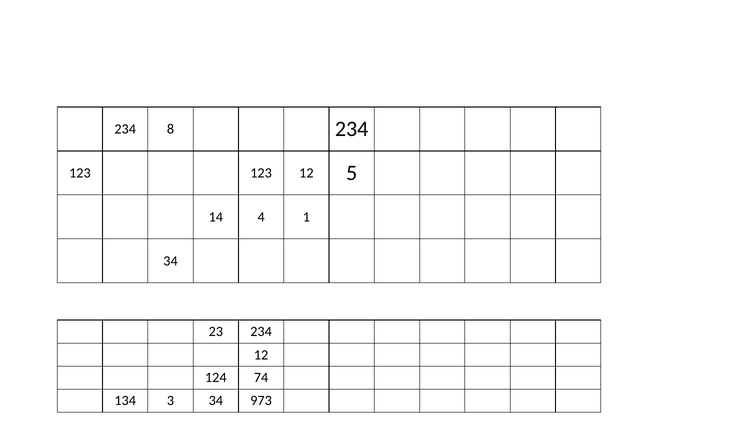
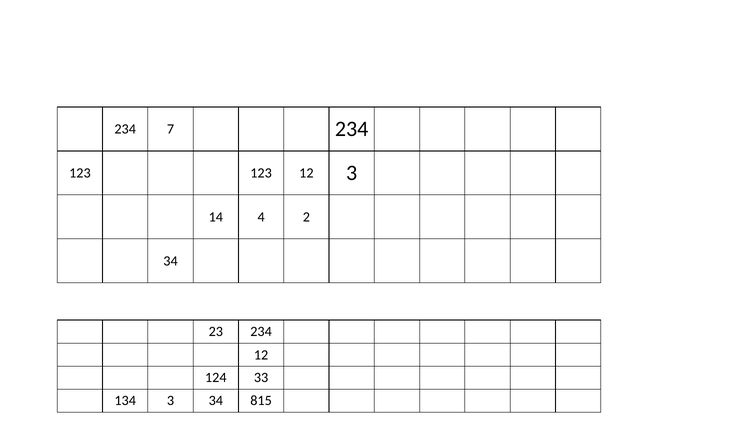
8: 8 -> 7 (171, 129)
12 5: 5 -> 3 (352, 173)
1: 1 -> 2 (306, 217)
74: 74 -> 33 (261, 378)
973: 973 -> 815 (261, 401)
